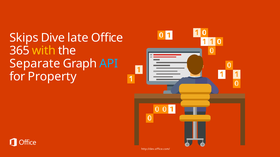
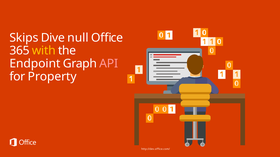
late: late -> null (78, 38)
Separate: Separate -> Endpoint (35, 64)
API colour: light blue -> pink (109, 64)
